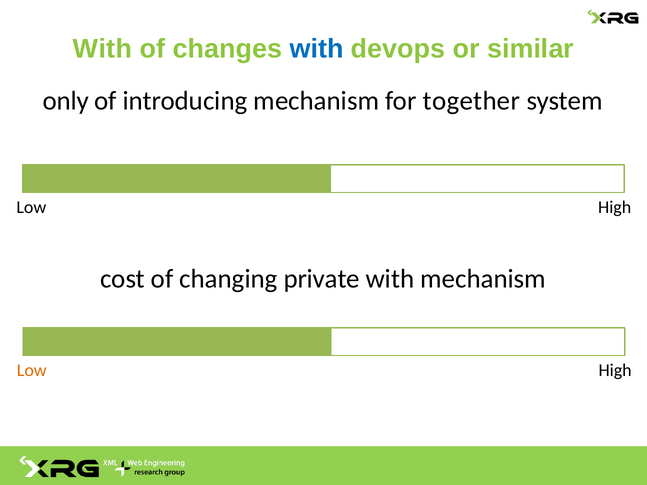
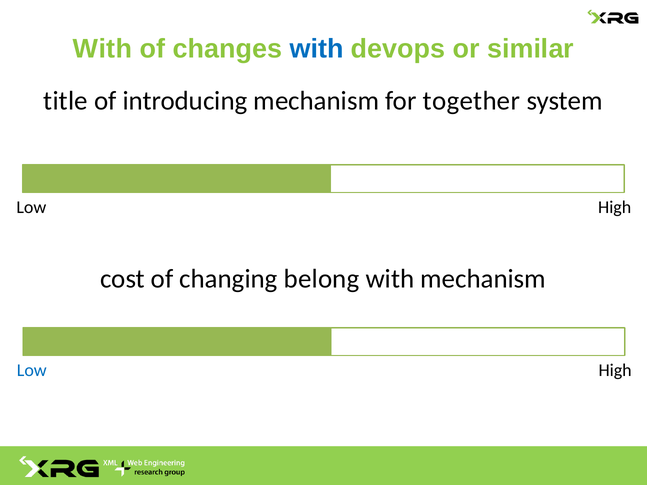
only: only -> title (66, 101)
private: private -> belong (322, 279)
Low colour: orange -> blue (32, 371)
